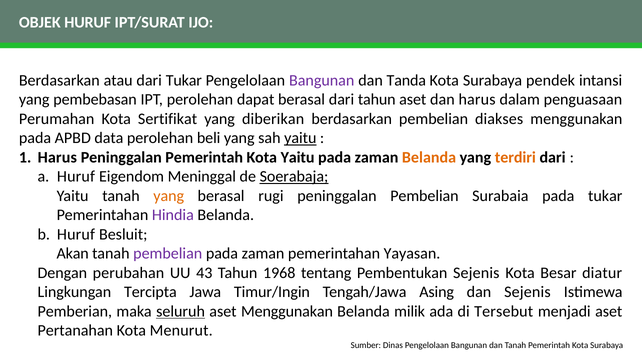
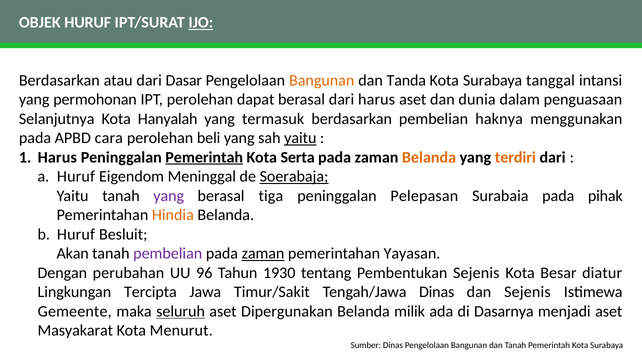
IJO underline: none -> present (201, 23)
dari Tukar: Tukar -> Dasar (184, 80)
Bangunan colour: purple -> orange (322, 80)
pendek: pendek -> tanggal (550, 80)
pembebasan: pembebasan -> permohonan (95, 100)
dari tahun: tahun -> harus (377, 100)
dan harus: harus -> dunia (477, 100)
Perumahan: Perumahan -> Selanjutnya (57, 119)
Sertifikat: Sertifikat -> Hanyalah (168, 119)
diberikan: diberikan -> termasuk (273, 119)
diakses: diakses -> haknya (499, 119)
data: data -> cara (109, 138)
Pemerintah underline: none -> present (204, 157)
Kota Yaitu: Yaitu -> Serta (298, 157)
yang colour: orange -> purple (169, 196)
rugi: rugi -> tiga (271, 196)
peninggalan Pembelian: Pembelian -> Pelepasan (424, 196)
pada tukar: tukar -> pihak (605, 196)
Hindia colour: purple -> orange (173, 215)
zaman underline: none -> present (263, 254)
43: 43 -> 96 (204, 273)
1968: 1968 -> 1930 (279, 273)
Timur/Ingin: Timur/Ingin -> Timur/Sakit (272, 292)
Tengah/Jawa Asing: Asing -> Dinas (437, 292)
Pemberian: Pemberian -> Gemeente (75, 311)
aset Menggunakan: Menggunakan -> Dipergunakan (287, 311)
Tersebut: Tersebut -> Dasarnya (504, 311)
Pertanahan: Pertanahan -> Masyakarat (75, 331)
